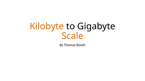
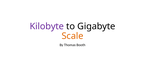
Kilobyte colour: orange -> purple (47, 26)
